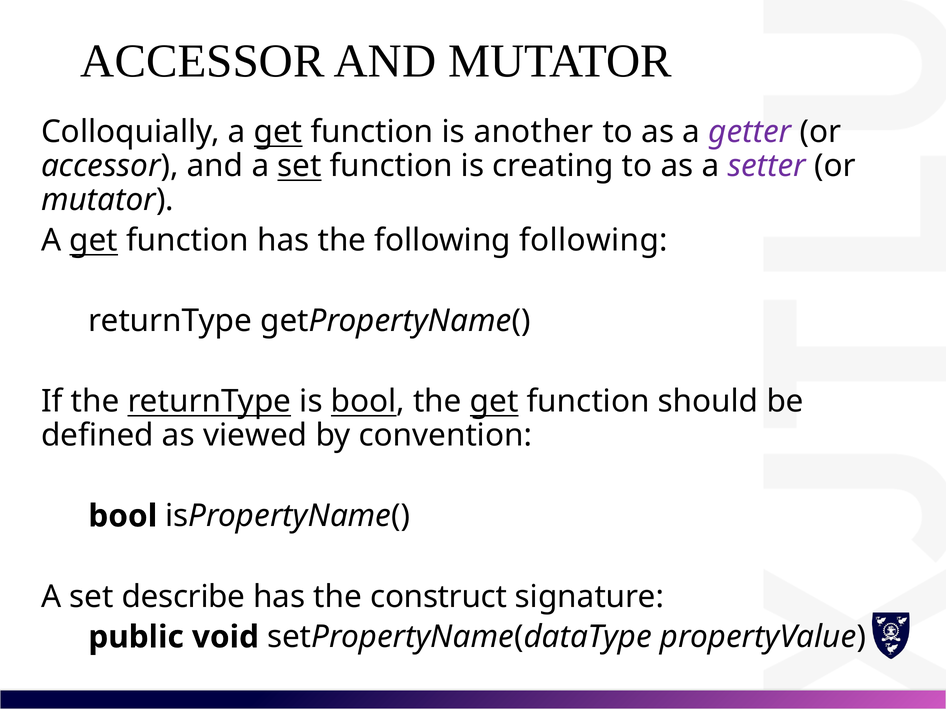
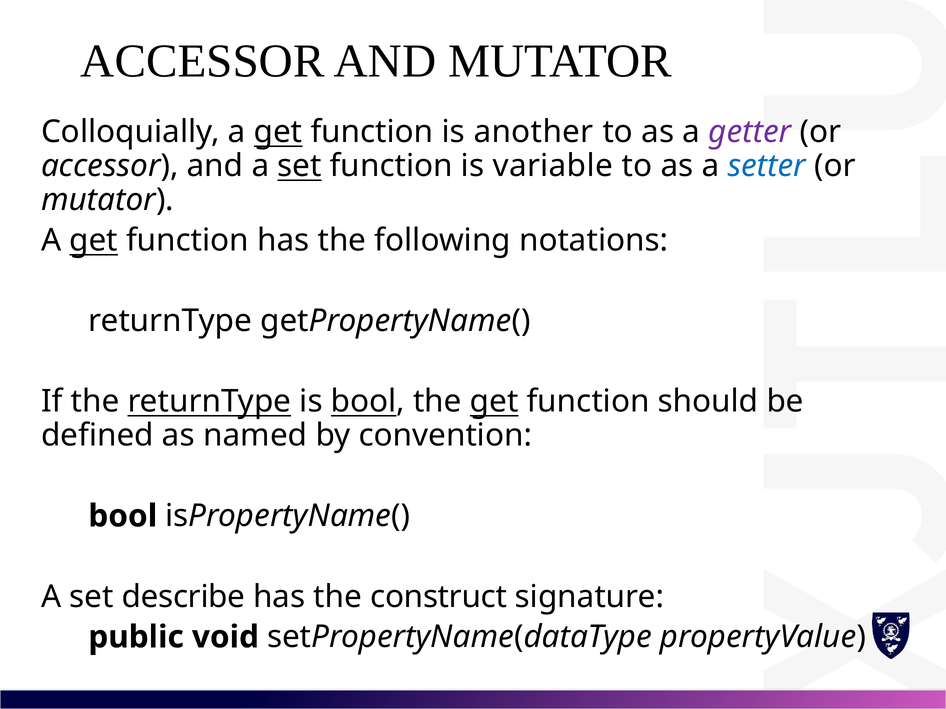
creating: creating -> variable (553, 166)
setter colour: purple -> blue (767, 166)
following following: following -> notations (594, 240)
viewed: viewed -> named (255, 436)
